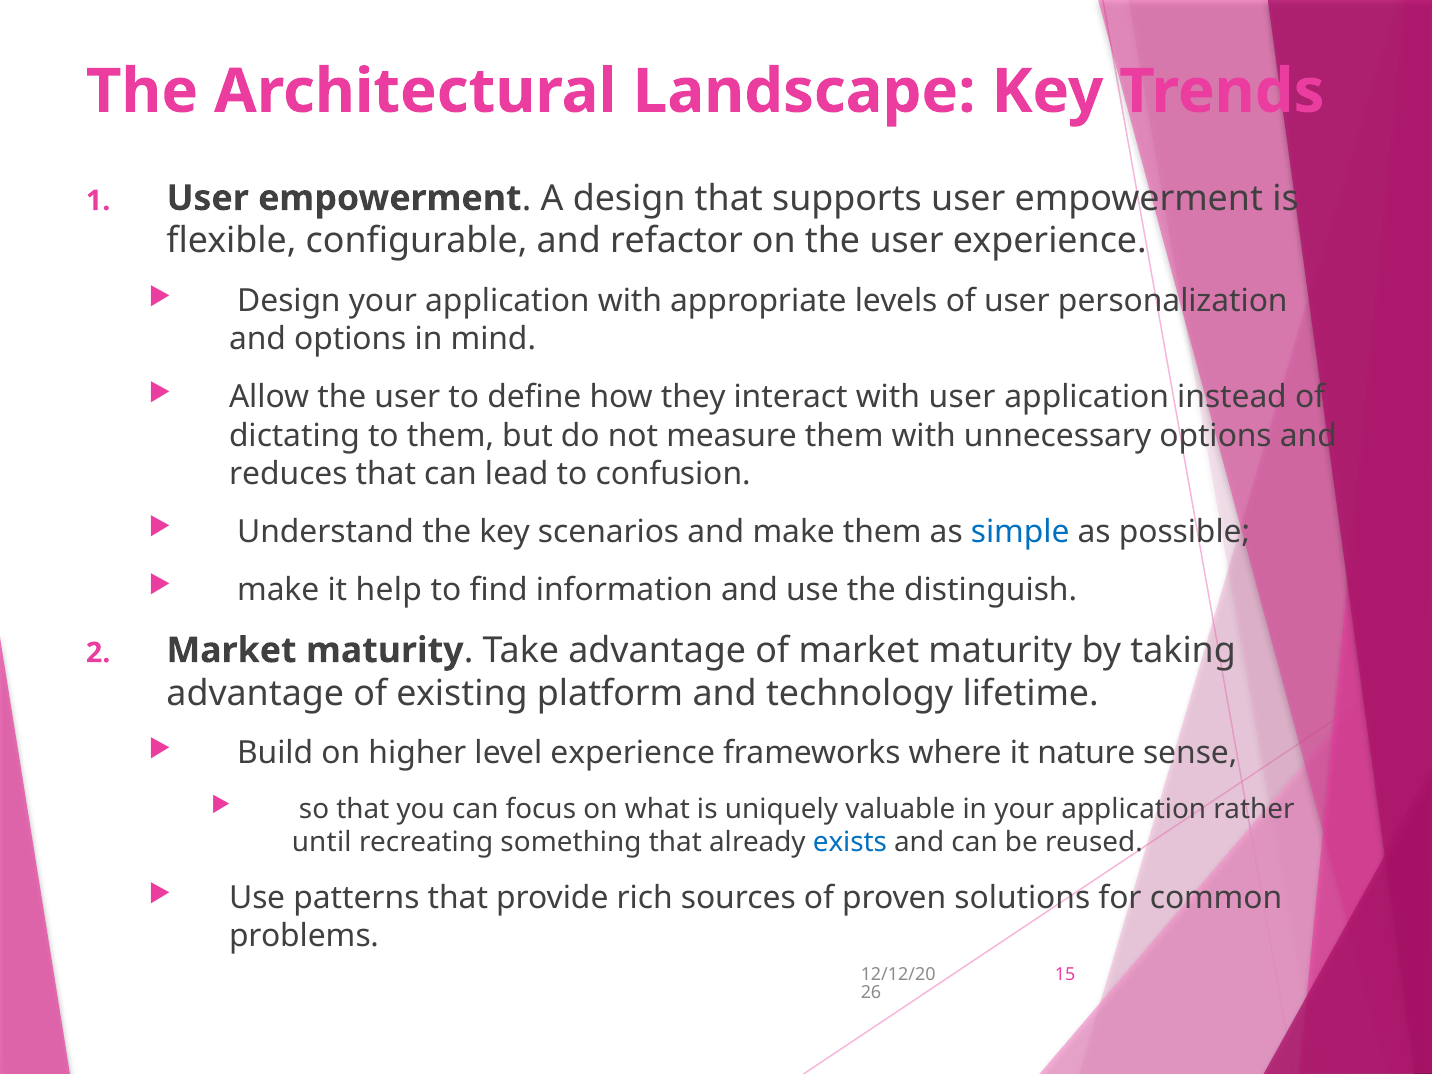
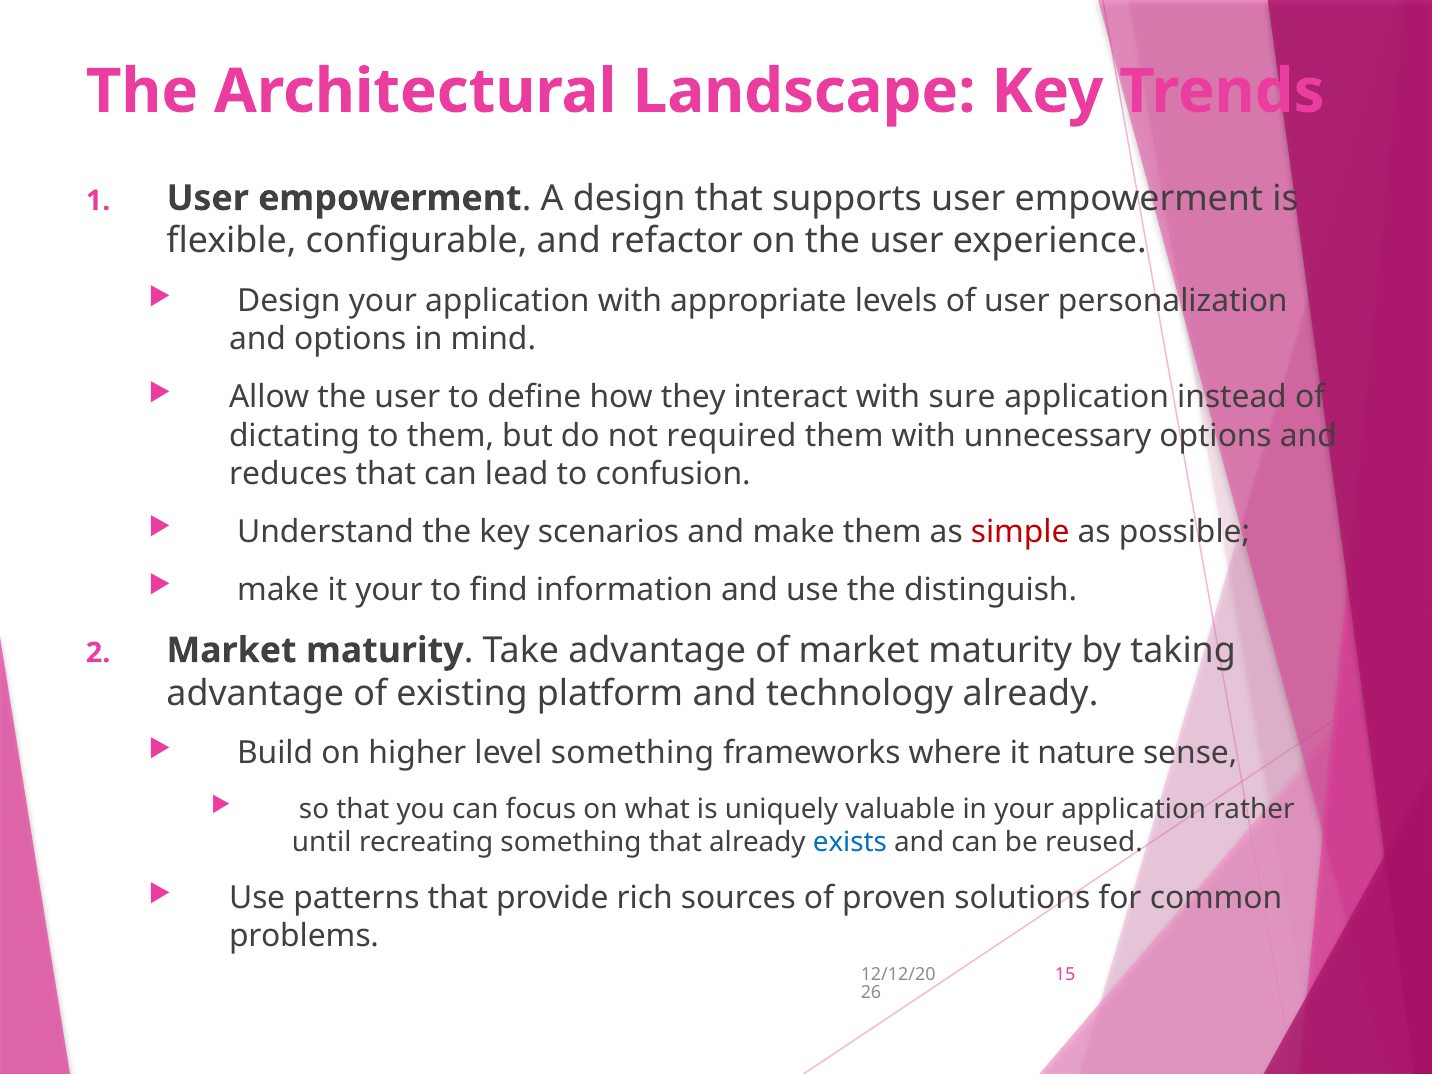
with user: user -> sure (962, 397)
measure: measure -> required (731, 436)
simple colour: blue -> red (1020, 532)
it help: help -> your (389, 590)
technology lifetime: lifetime -> already (1031, 693)
level experience: experience -> something (633, 753)
